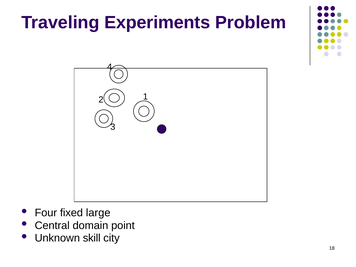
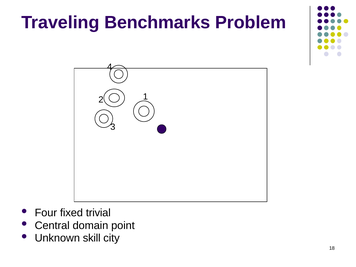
Experiments: Experiments -> Benchmarks (157, 23)
large: large -> trivial (98, 213)
